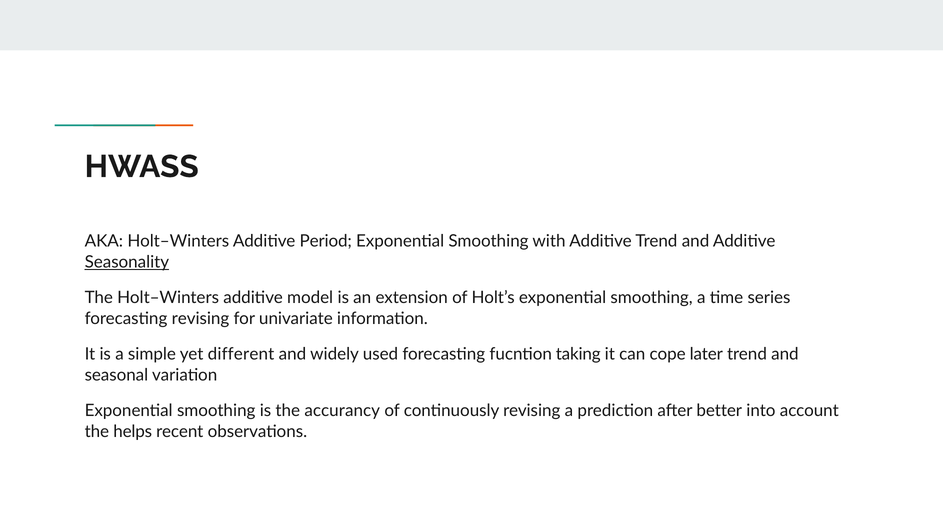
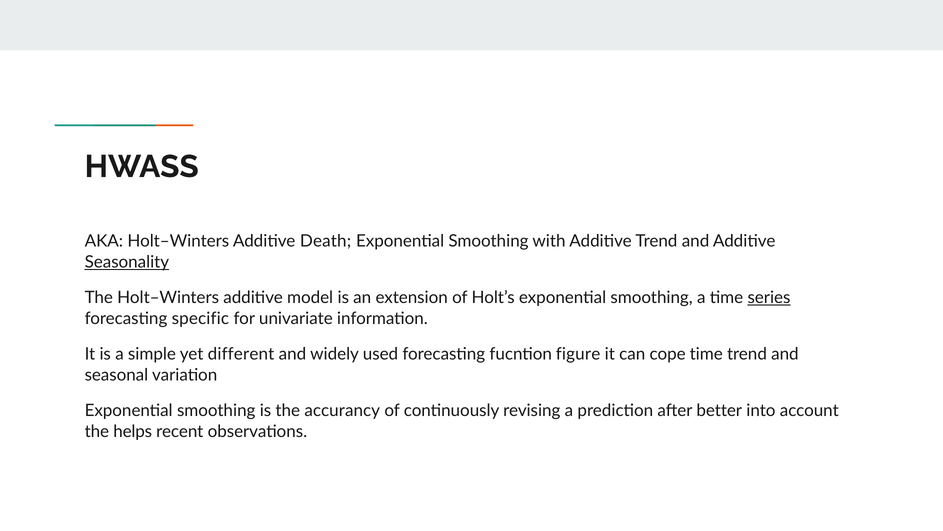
Period: Period -> Death (326, 241)
series underline: none -> present (769, 297)
forecasting revising: revising -> specific (200, 318)
taking: taking -> figure (578, 354)
cope later: later -> time (706, 354)
